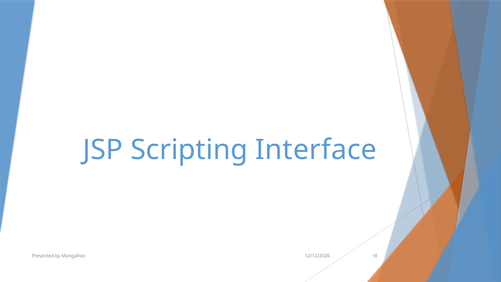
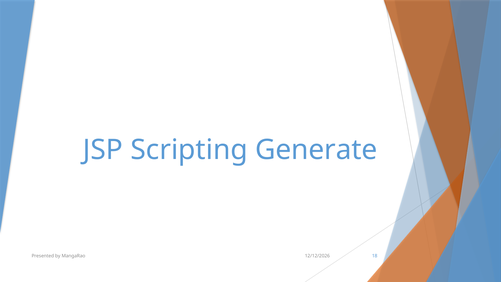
Interface: Interface -> Generate (316, 150)
